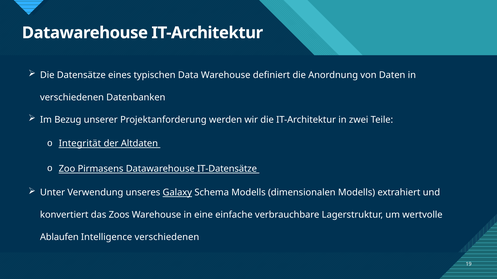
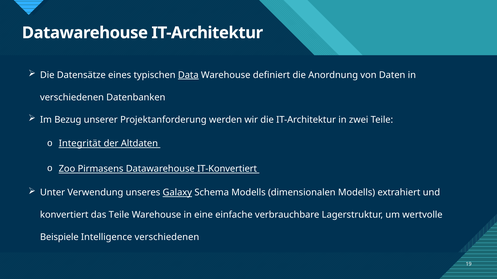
Data underline: none -> present (188, 75)
IT-Datensätze: IT-Datensätze -> IT-Konvertiert (227, 169)
das Zoos: Zoos -> Teile (119, 215)
Ablaufen: Ablaufen -> Beispiele (59, 238)
